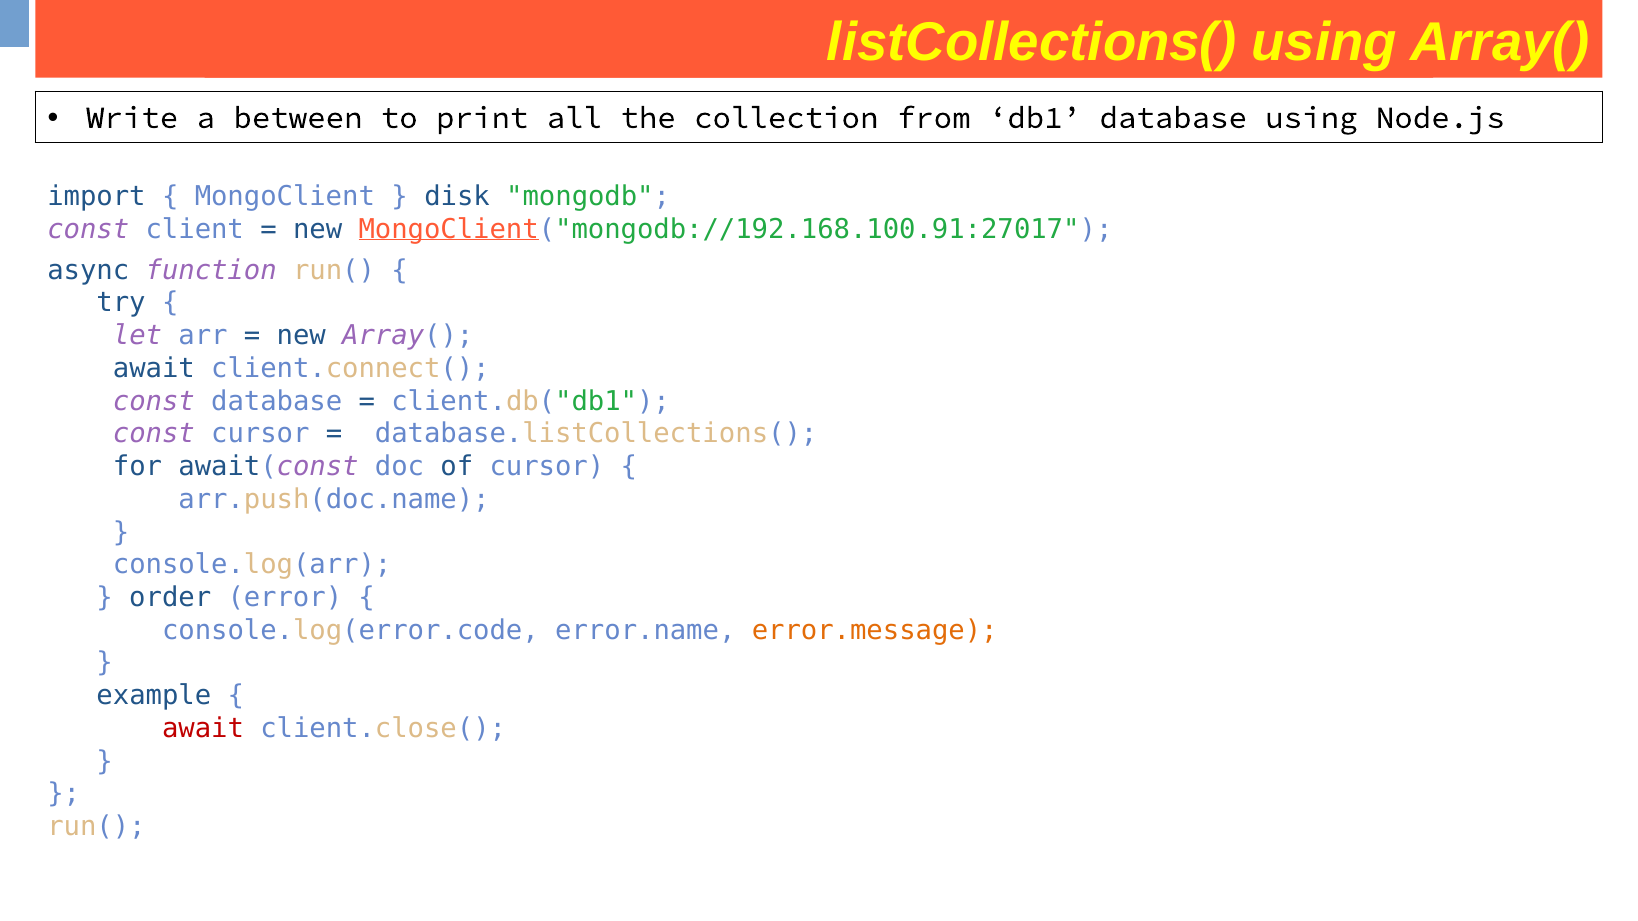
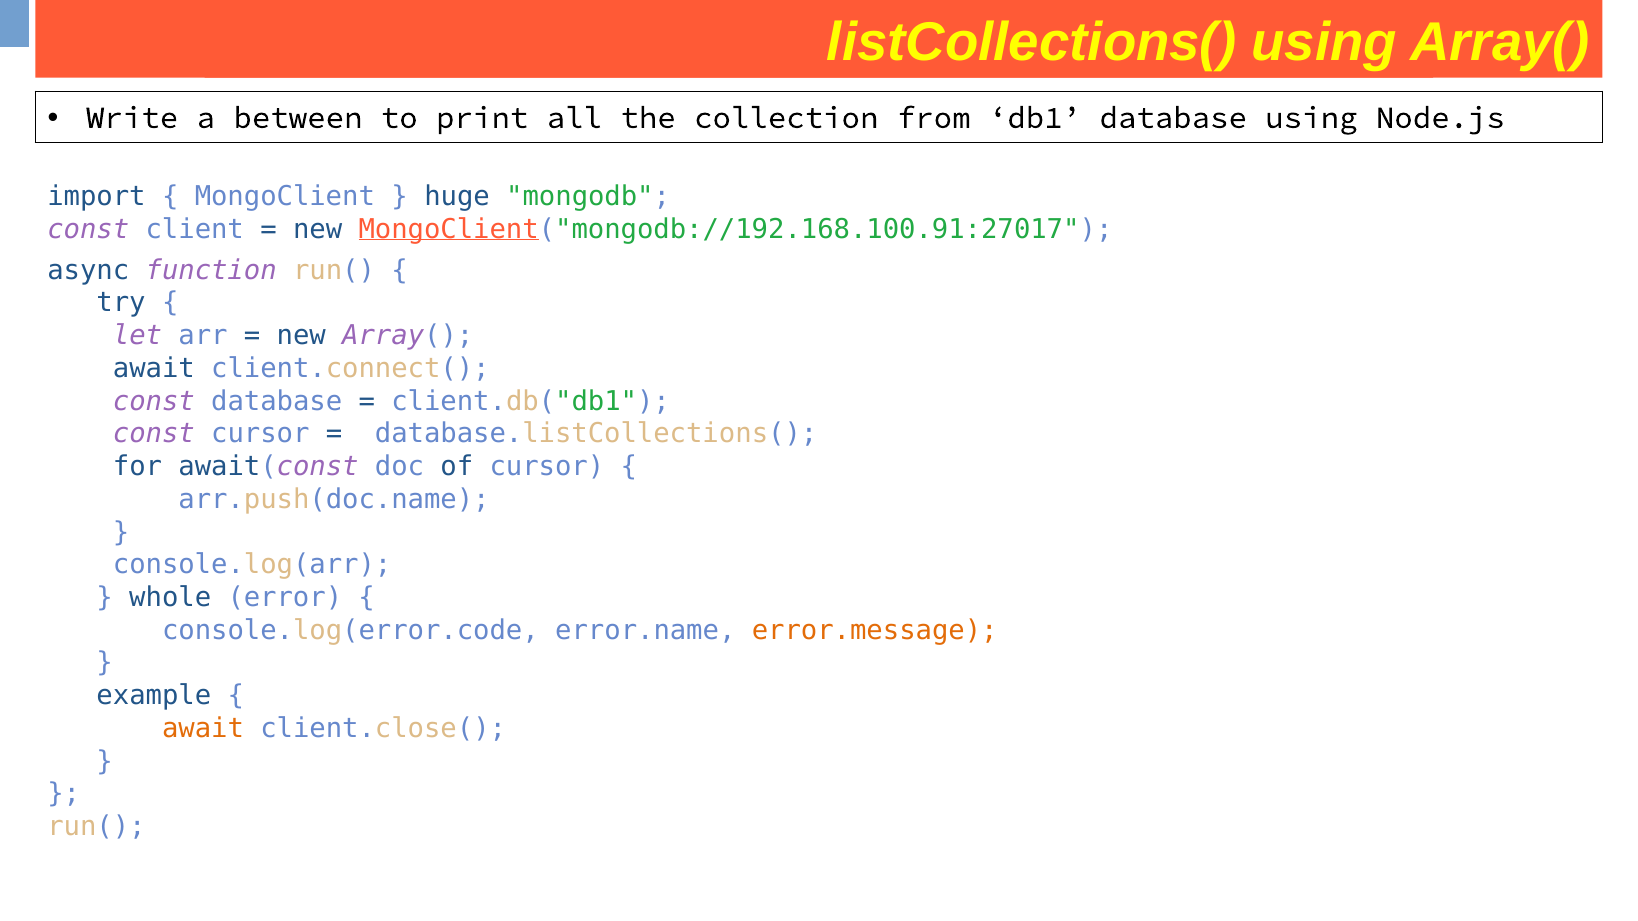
disk: disk -> huge (457, 197)
order: order -> whole (170, 598)
await colour: red -> orange (203, 729)
